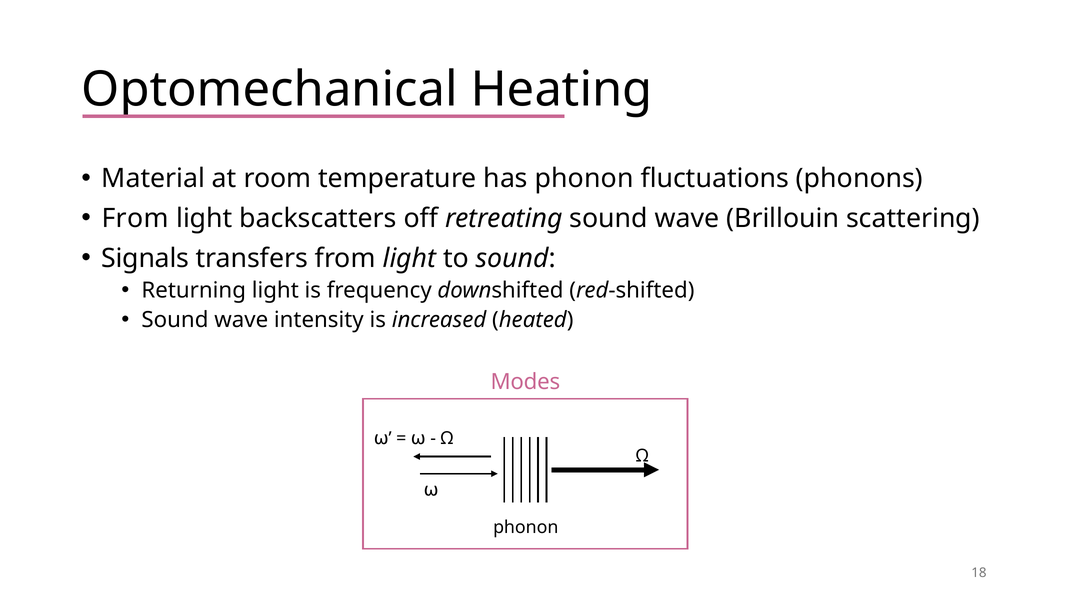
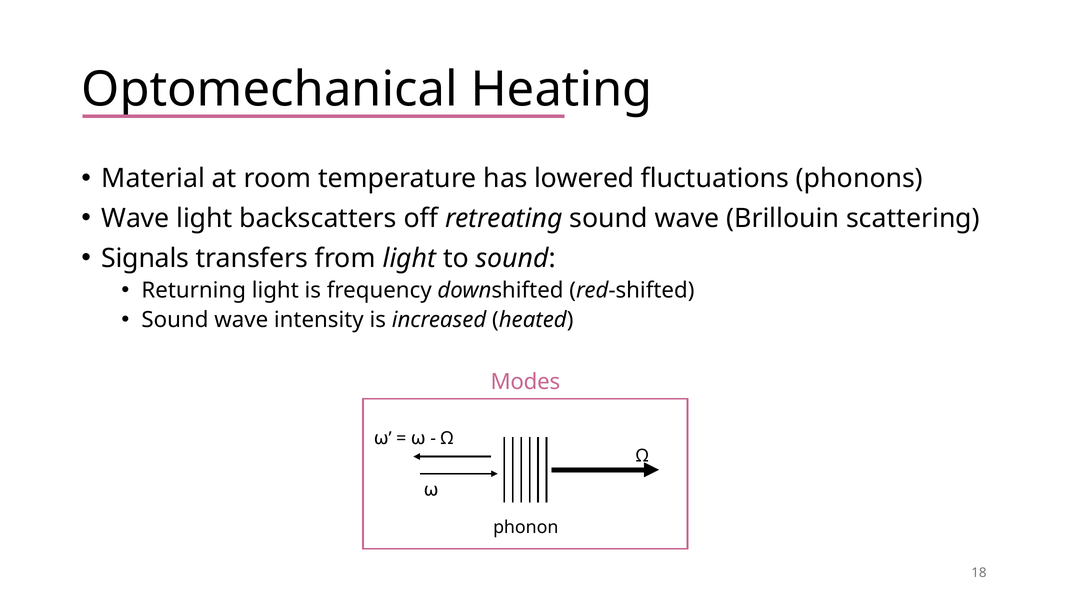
has phonon: phonon -> lowered (584, 178)
From: From -> Wave (135, 218)
